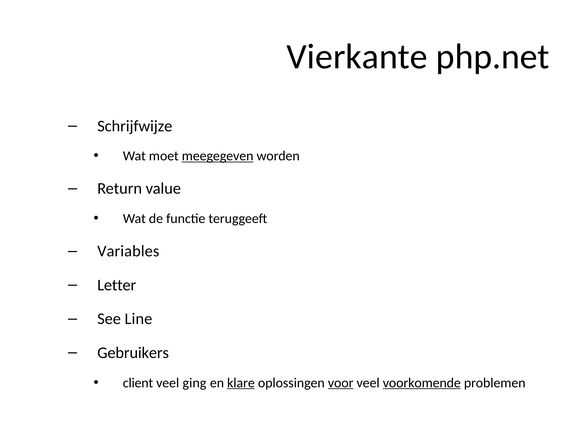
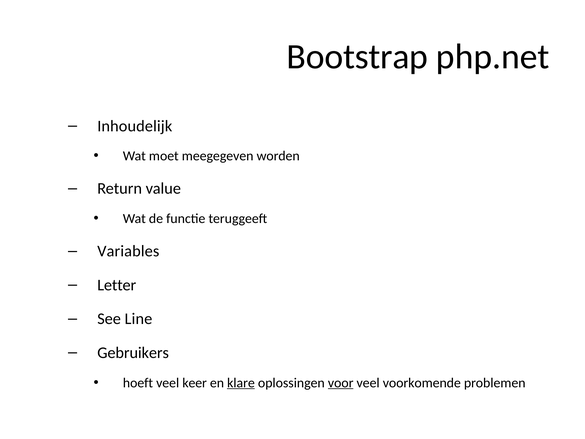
Vierkante: Vierkante -> Bootstrap (357, 57)
Schrijfwijze: Schrijfwijze -> Inhoudelijk (135, 126)
meegegeven underline: present -> none (218, 156)
client: client -> hoeft (138, 383)
ging: ging -> keer (195, 383)
voorkomende underline: present -> none (422, 383)
